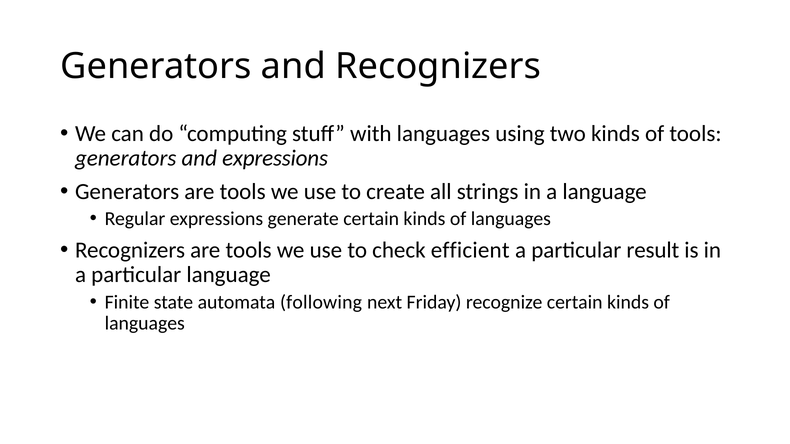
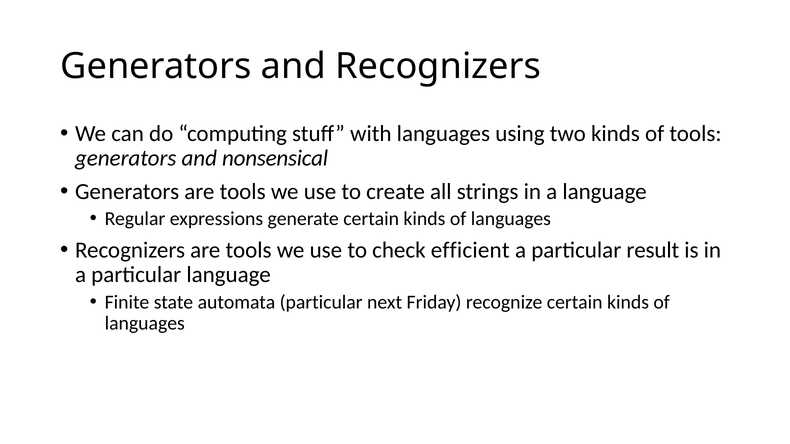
and expressions: expressions -> nonsensical (275, 158)
automata following: following -> particular (321, 302)
